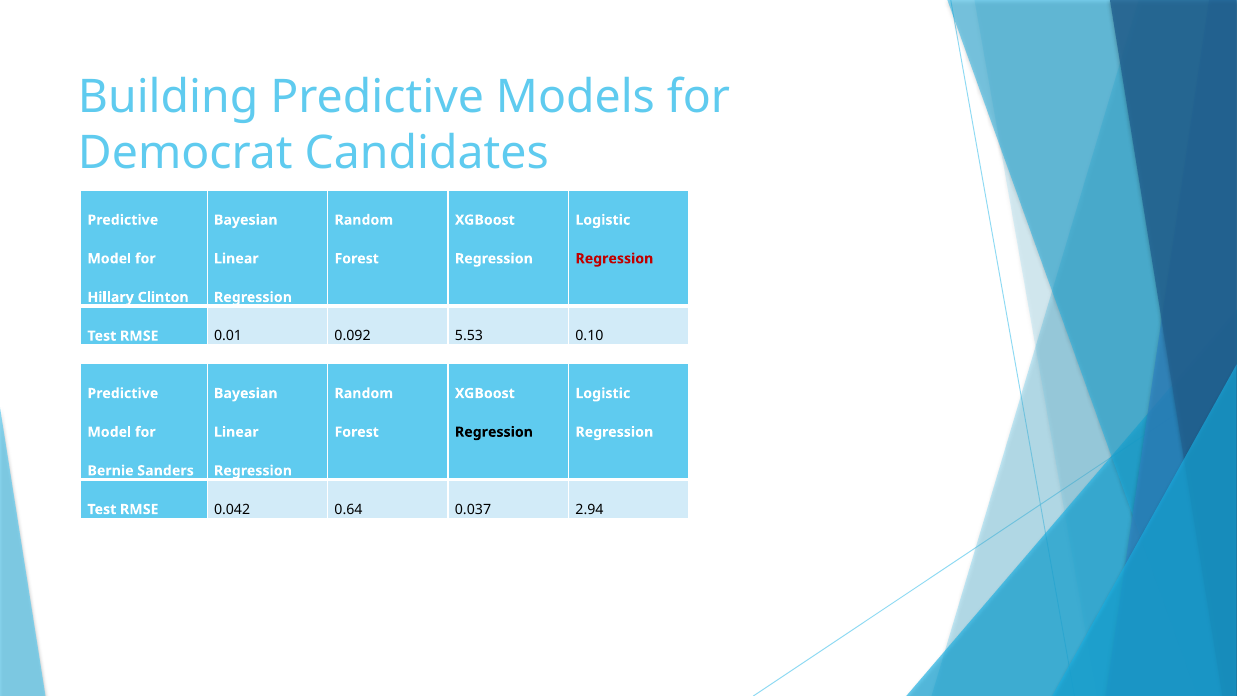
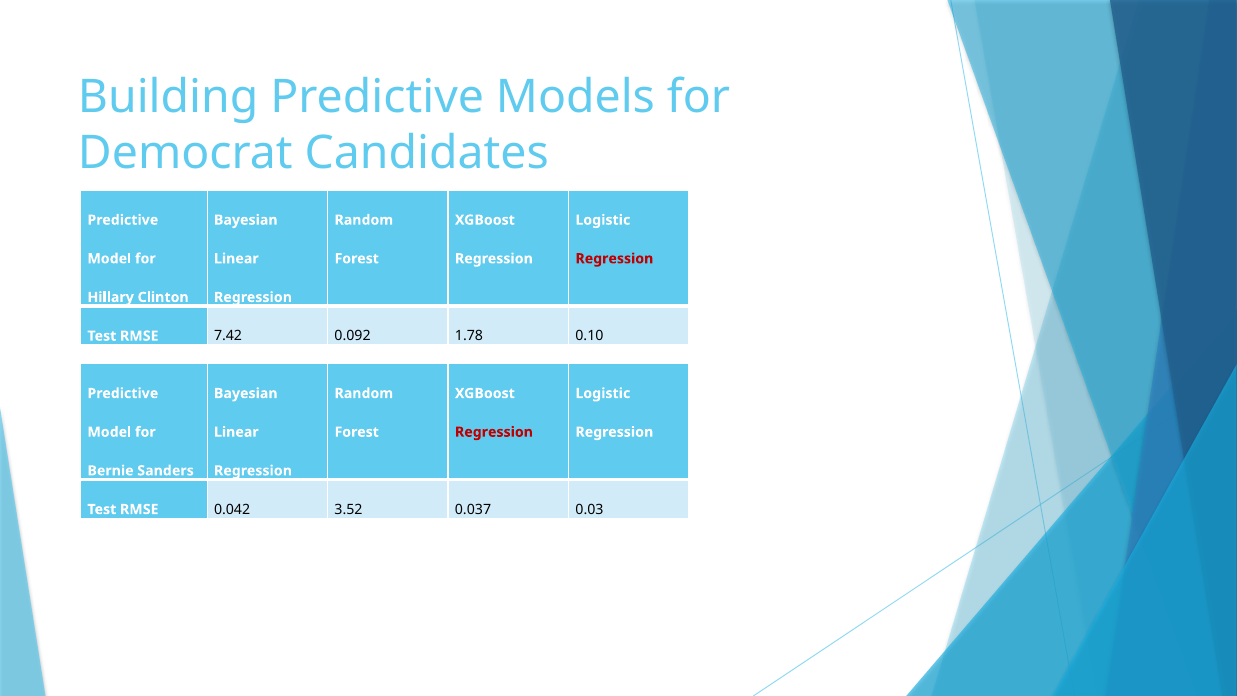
0.01: 0.01 -> 7.42 (228, 336)
5.53: 5.53 -> 1.78 (469, 336)
Regression colour: black -> red (494, 432)
0.64: 0.64 -> 3.52 (349, 509)
2.94: 2.94 -> 0.03 (589, 509)
